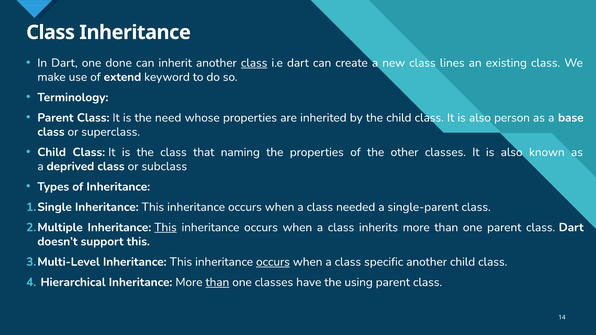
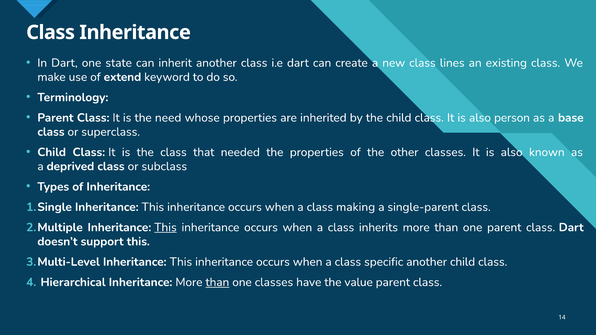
done: done -> state (119, 63)
class underline: present -> none (254, 63)
naming: naming -> needed (240, 152)
needed: needed -> making (356, 207)
occurs underline: present -> none (273, 262)
using: using -> value (359, 282)
